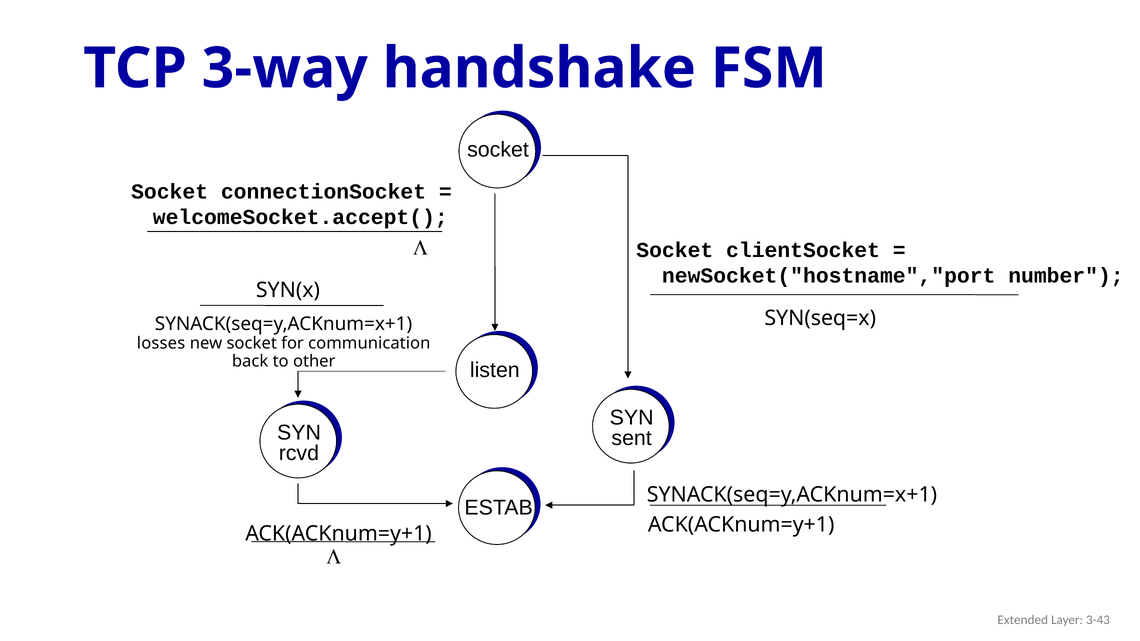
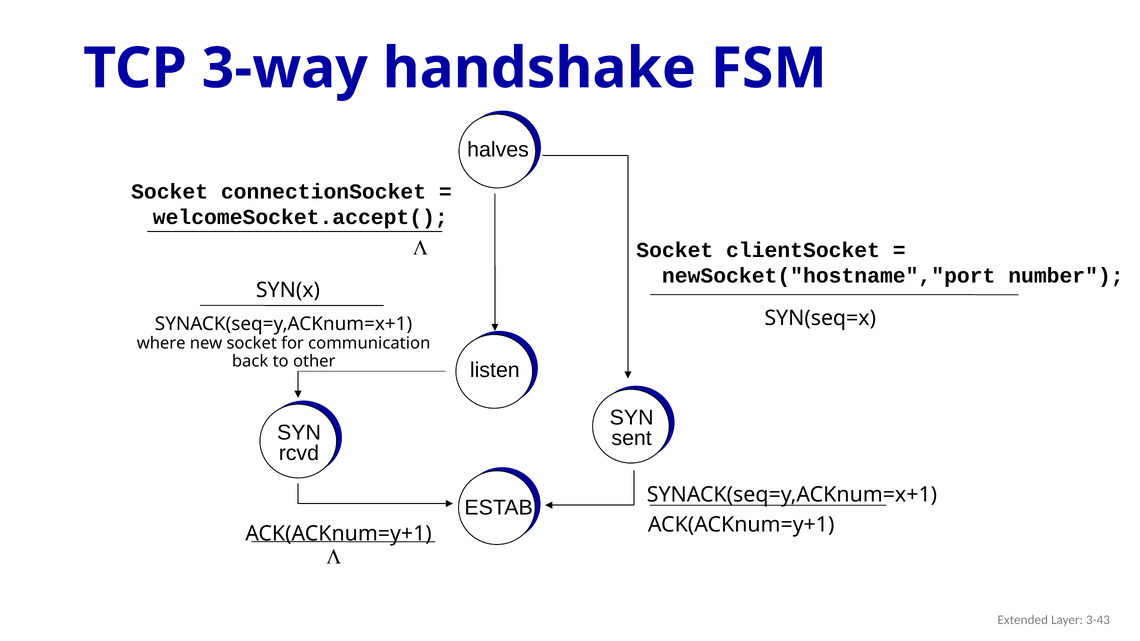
socket: socket -> halves (498, 150)
losses: losses -> where (161, 344)
